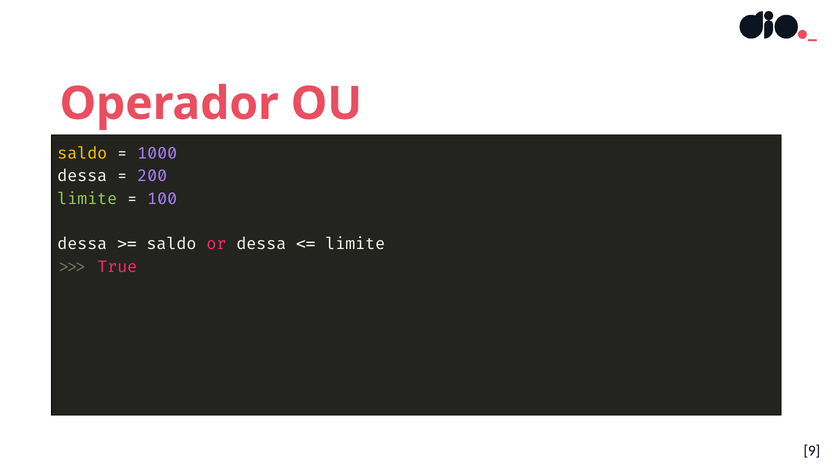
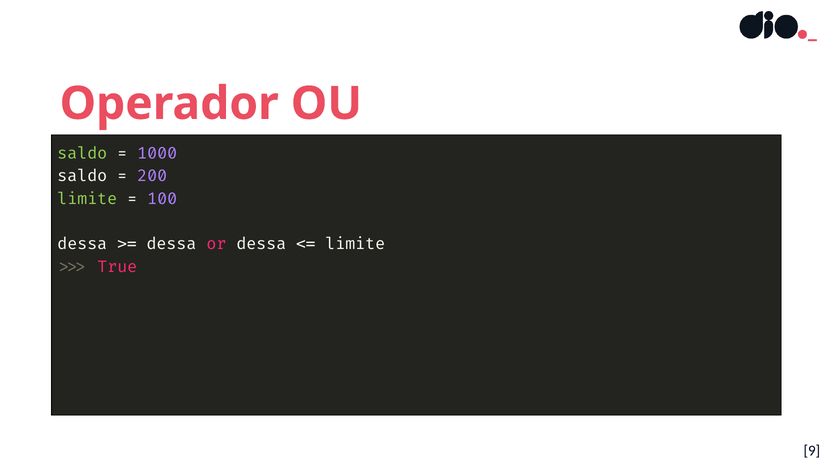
saldo colour: yellow -> light green (82, 153)
dessa: dessa -> saldo (82, 176)
saldo: saldo -> dessa (171, 244)
